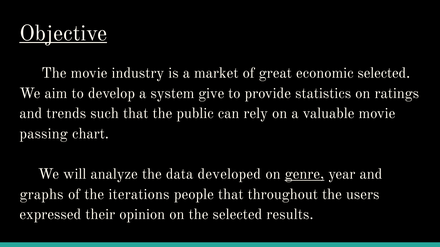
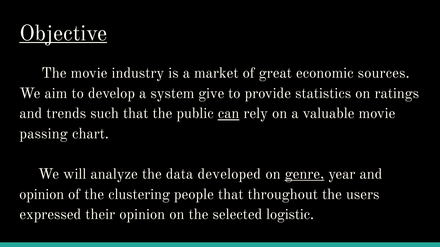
economic selected: selected -> sources (384, 73)
can underline: none -> present (229, 114)
graphs: graphs -> opinion (42, 195)
iterations: iterations -> clustering (139, 195)
results: results -> logistic (290, 215)
